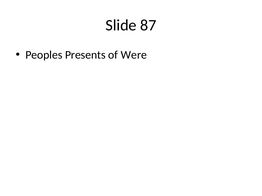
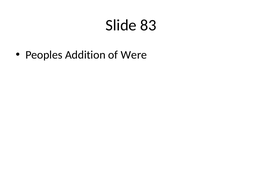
87: 87 -> 83 (148, 25)
Presents: Presents -> Addition (85, 55)
